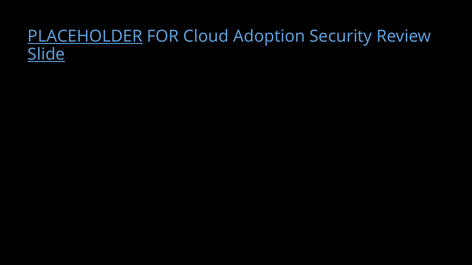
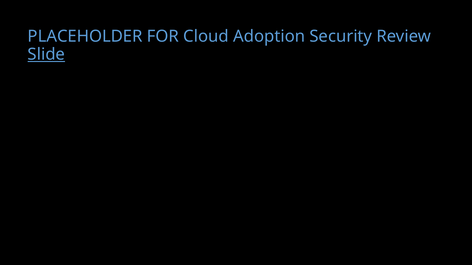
PLACEHOLDER underline: present -> none (85, 36)
